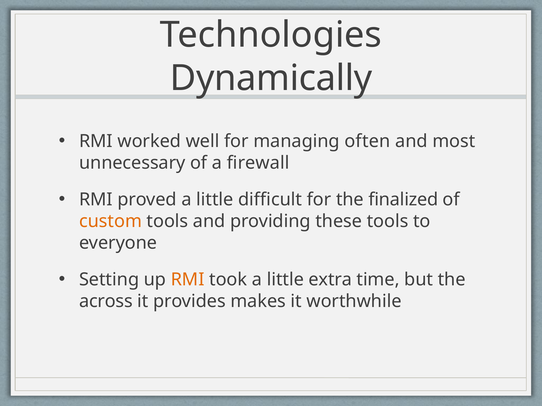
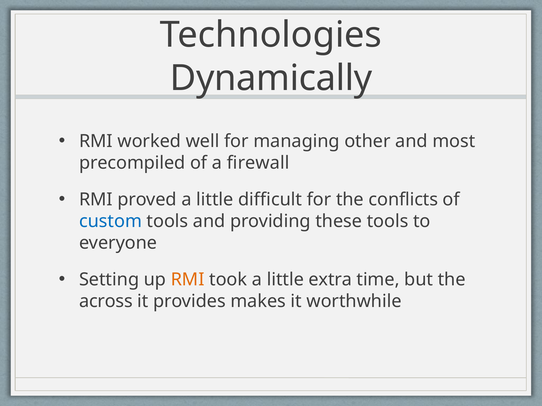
often: often -> other (367, 141)
unnecessary: unnecessary -> precompiled (132, 163)
finalized: finalized -> conflicts (403, 200)
custom colour: orange -> blue (111, 221)
